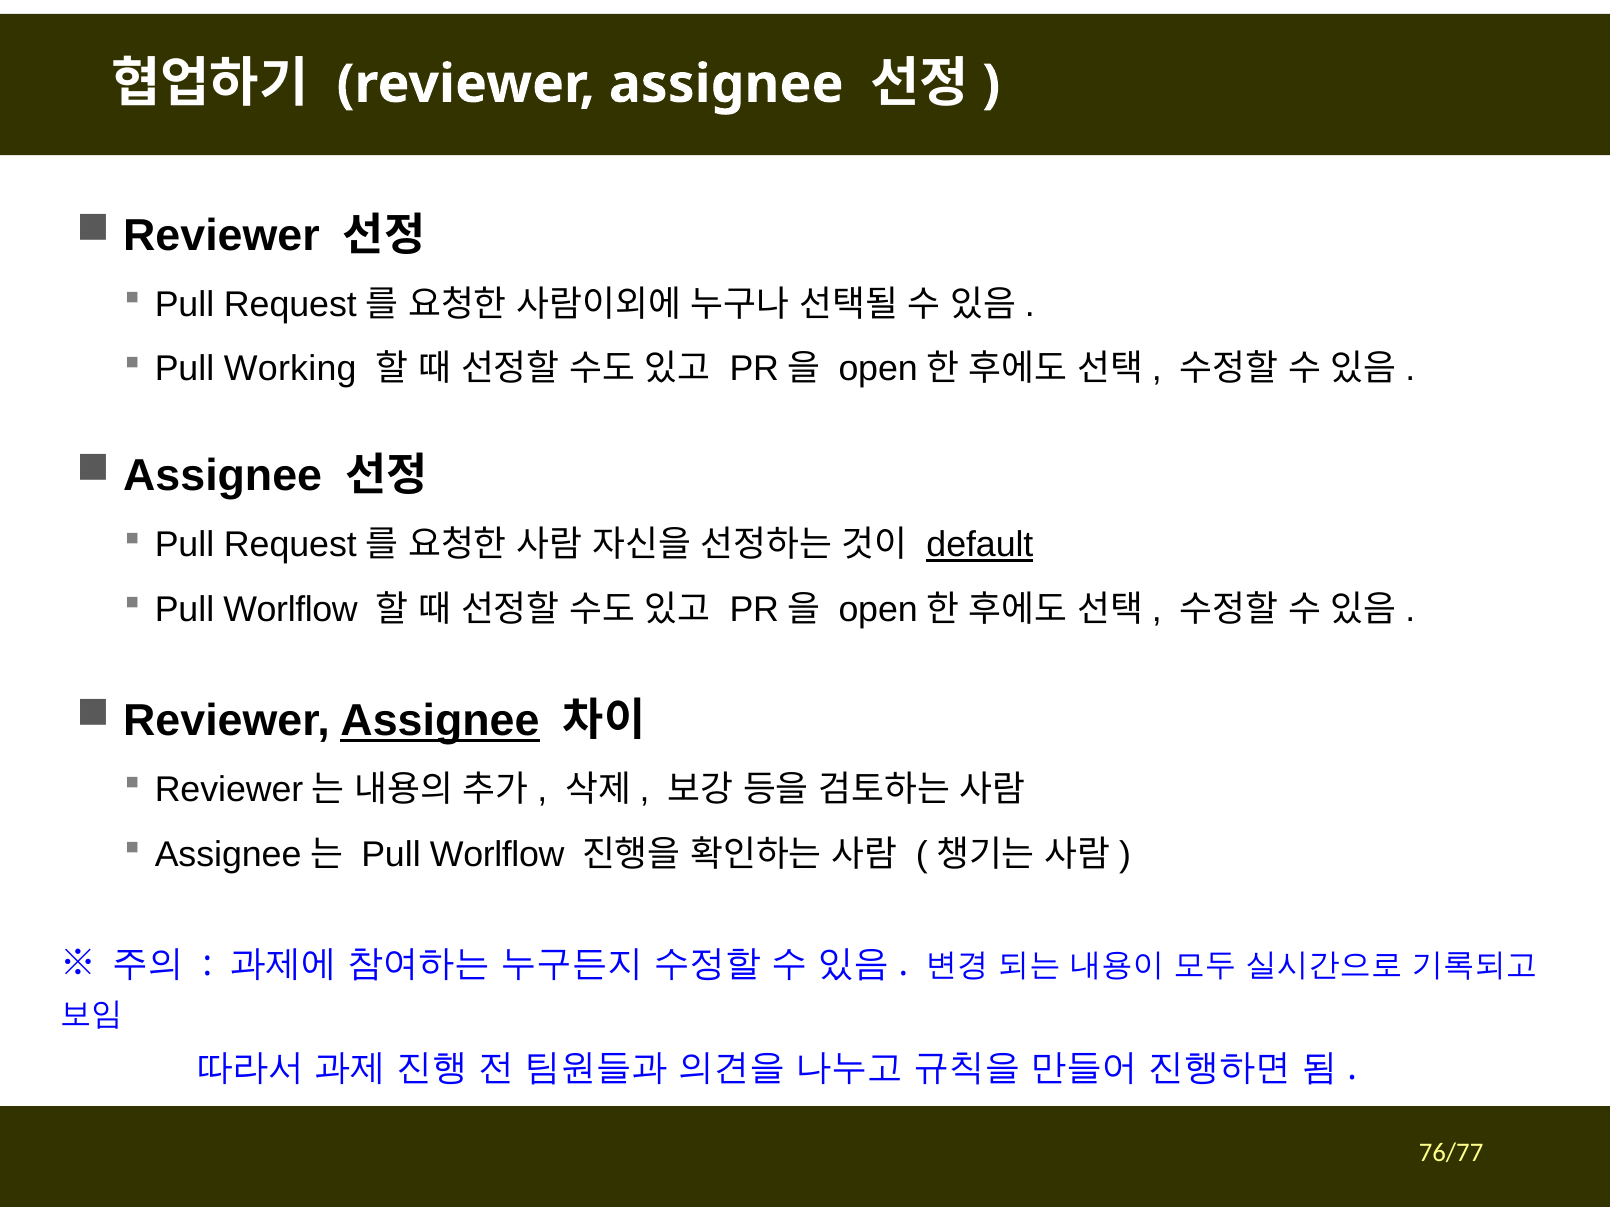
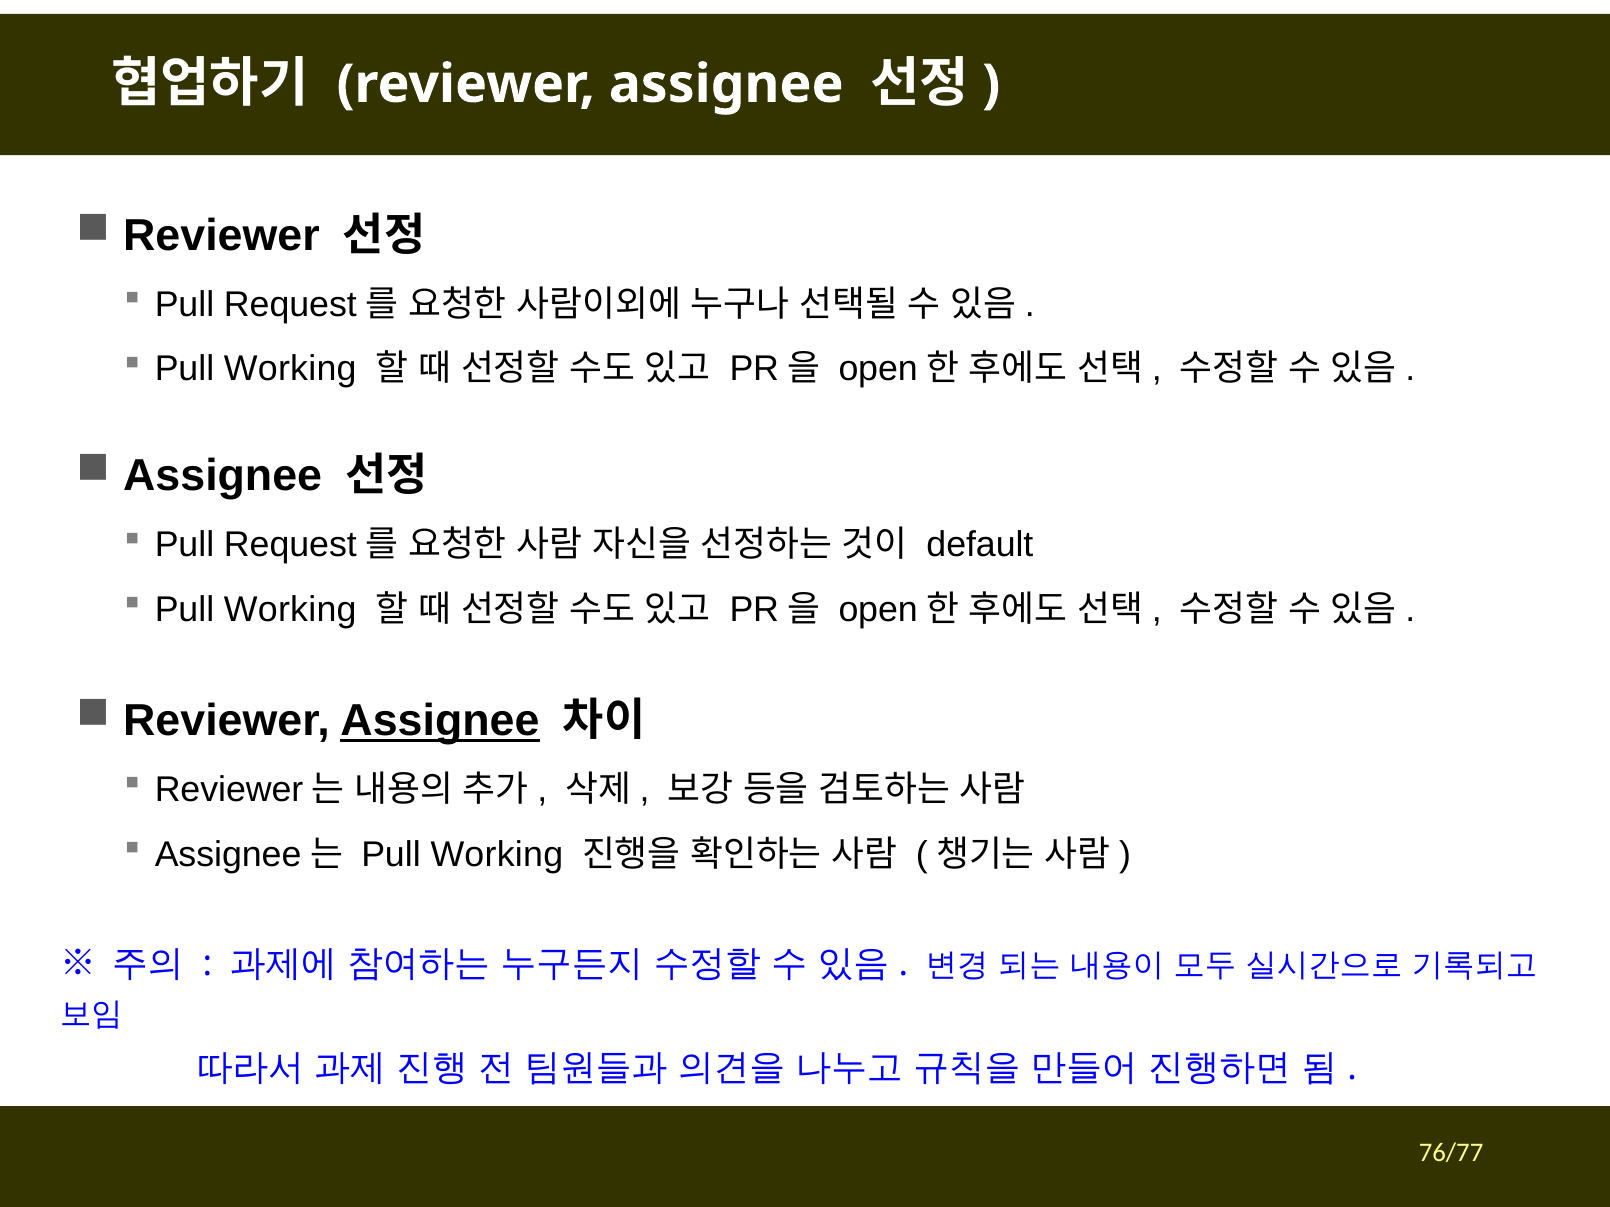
default underline: present -> none (980, 545)
Worlflow: Worlflow -> Working (290, 610)
Worlflow: Worlflow -> Working (497, 855)
